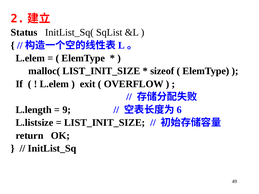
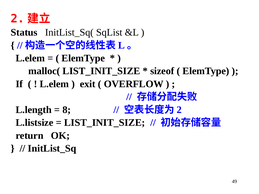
9: 9 -> 8 (67, 110)
6: 6 -> 2 (179, 110)
